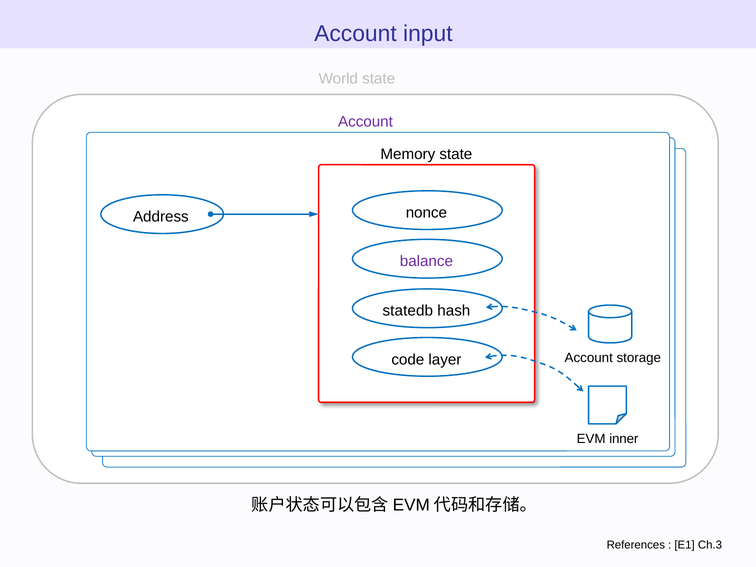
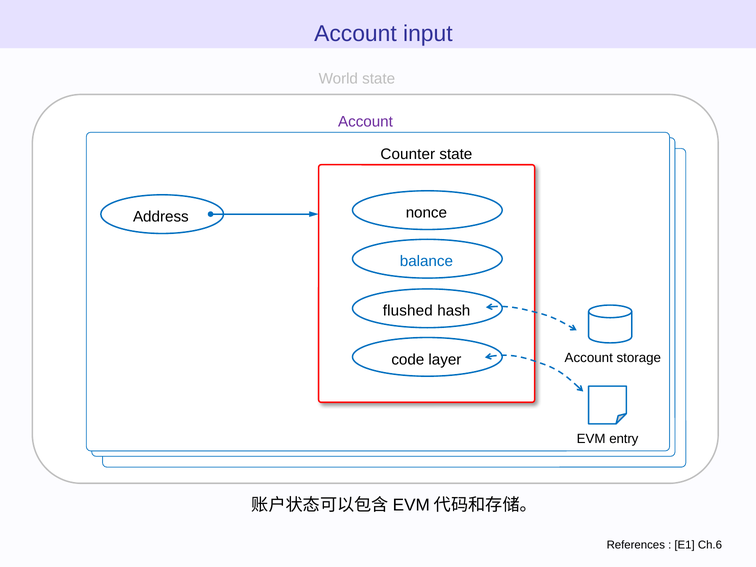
Memory: Memory -> Counter (408, 154)
balance colour: purple -> blue (426, 261)
statedb: statedb -> flushed (408, 311)
inner: inner -> entry (624, 439)
Ch.3: Ch.3 -> Ch.6 (710, 545)
